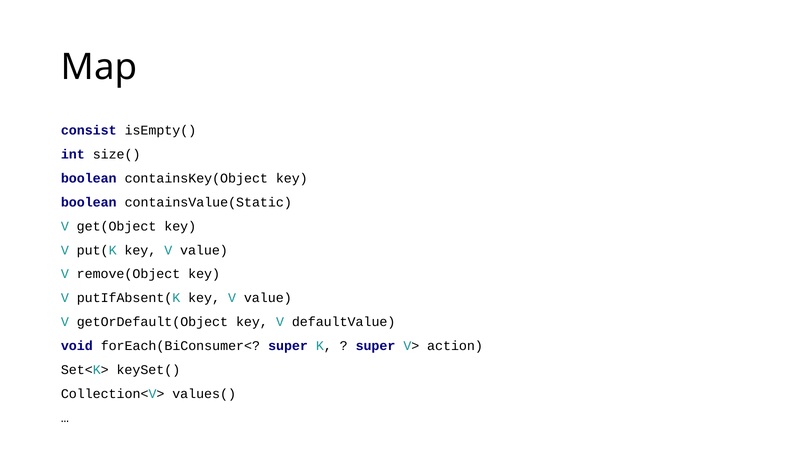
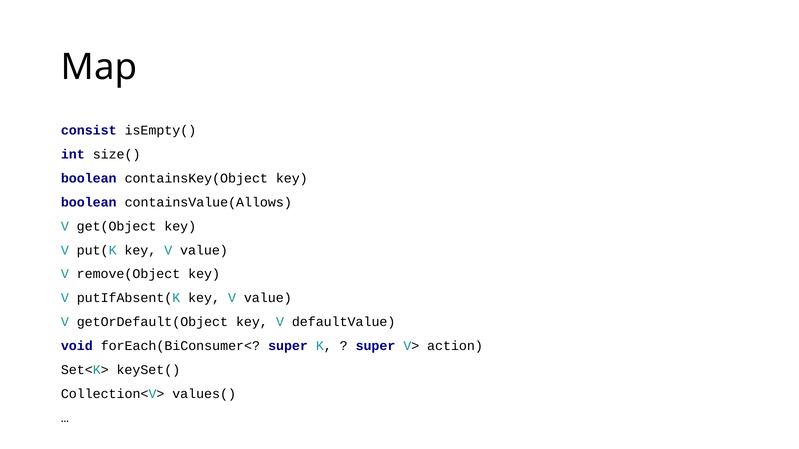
containsValue(Static: containsValue(Static -> containsValue(Allows (208, 203)
